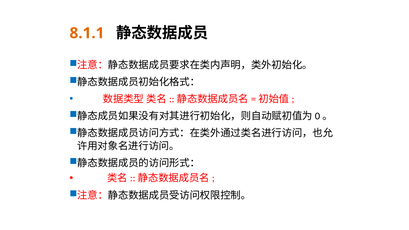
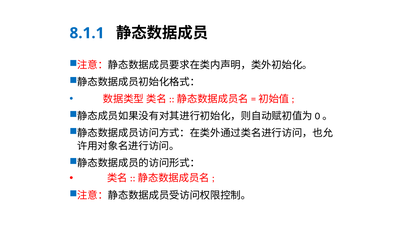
8.1.1 colour: orange -> blue (87, 33)
